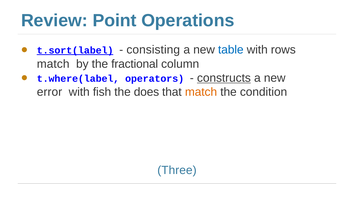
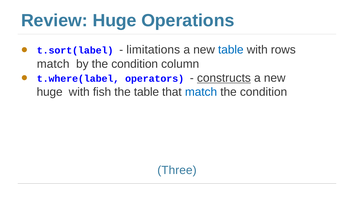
Review Point: Point -> Huge (115, 21)
t.sort(label underline: present -> none (75, 50)
consisting: consisting -> limitations (153, 50)
by the fractional: fractional -> condition (135, 64)
error: error -> huge (50, 92)
the does: does -> table (146, 92)
match colour: orange -> blue (201, 92)
